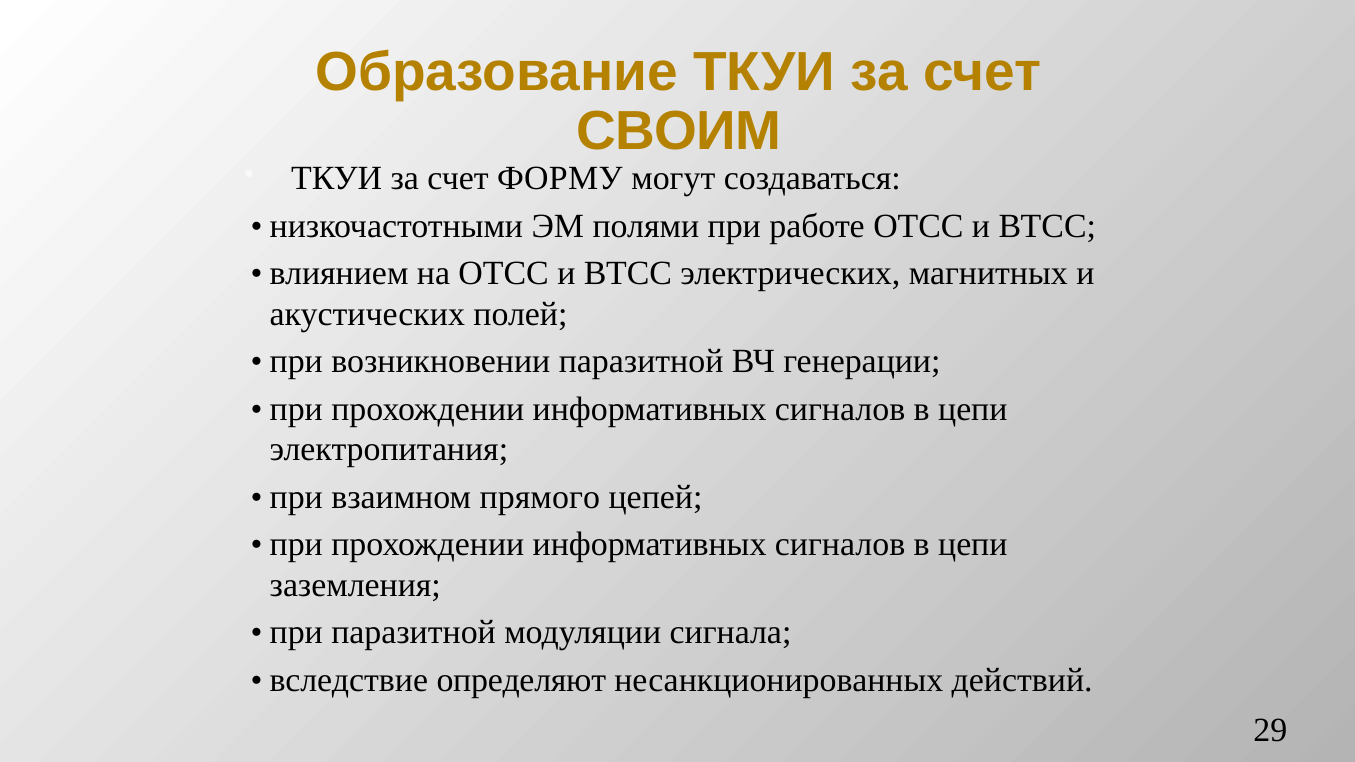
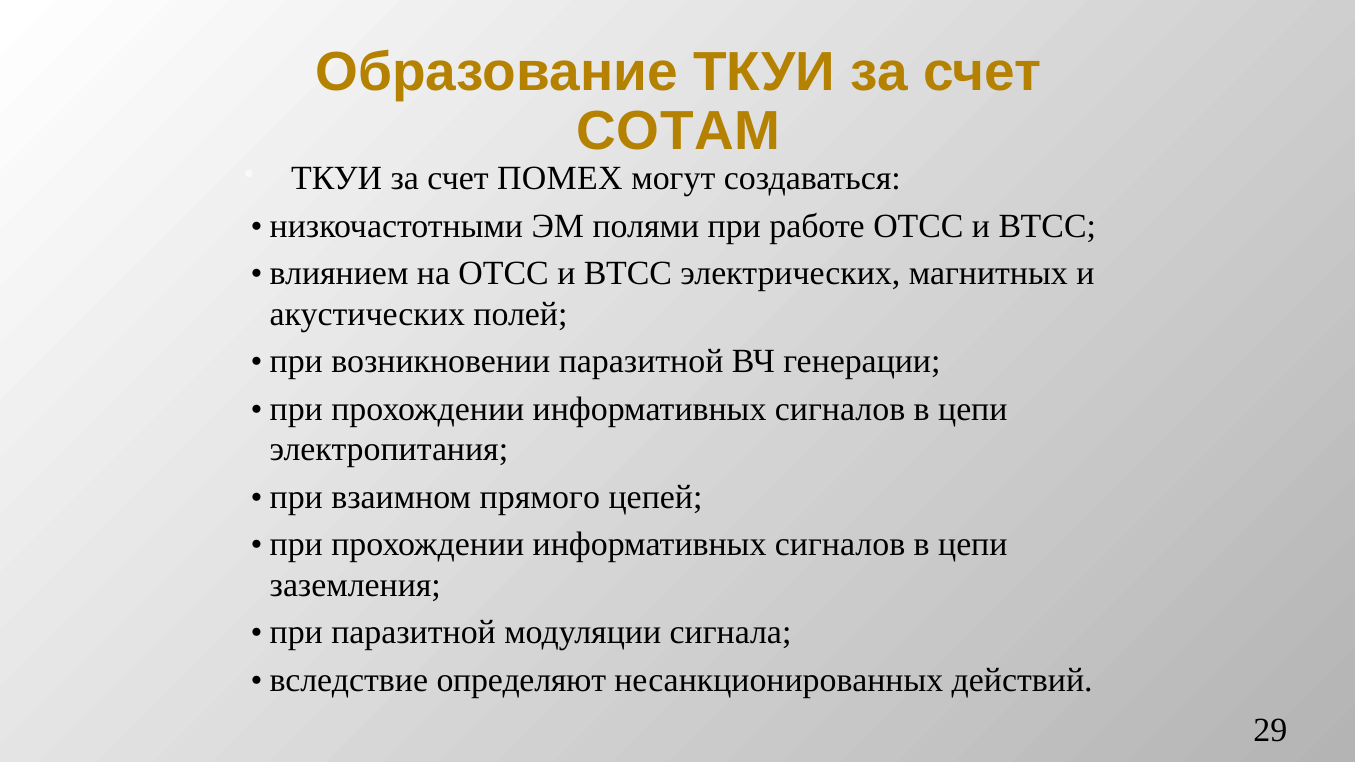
СВОИМ: СВОИМ -> СОТАМ (678, 132)
ФОРМУ: ФОРМУ -> ПОМЕХ (560, 179)
